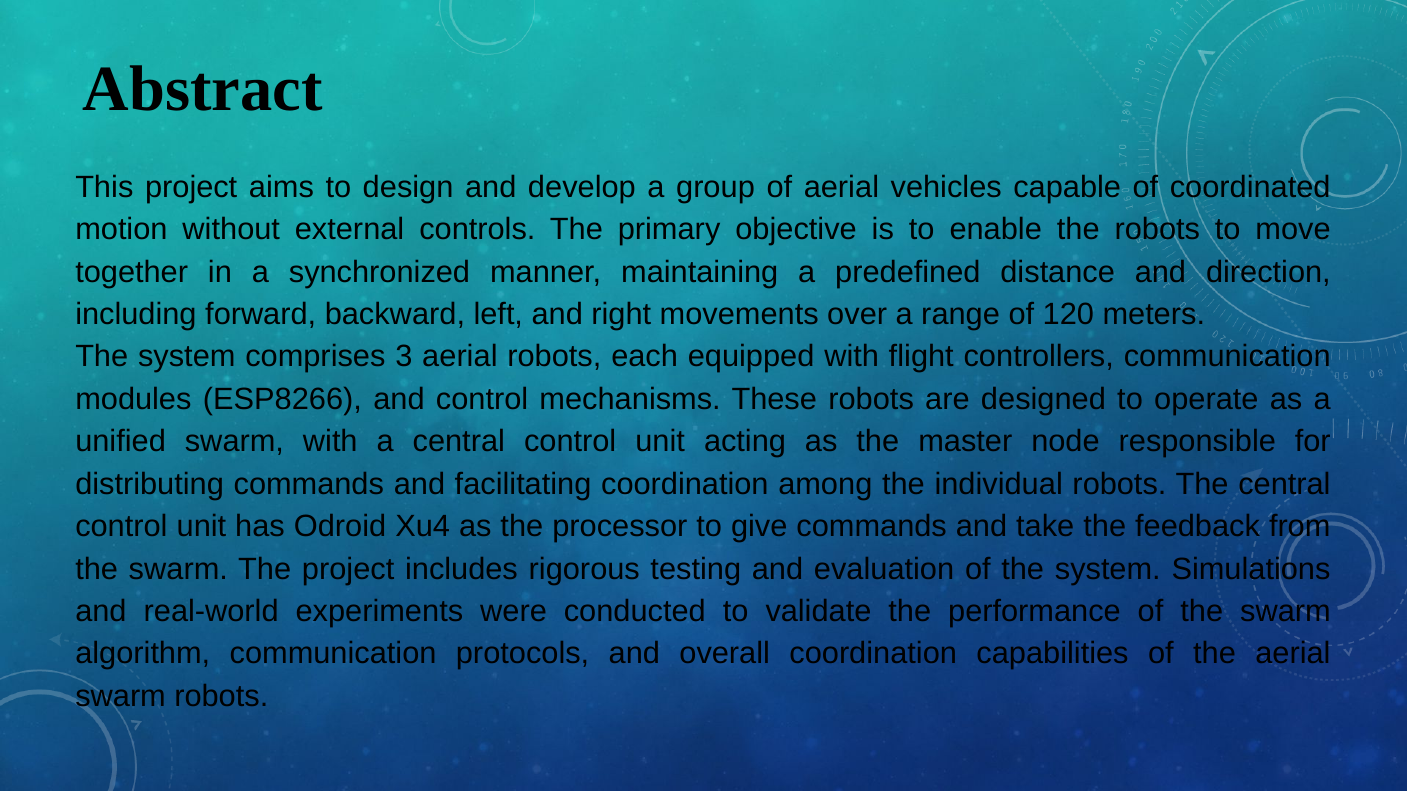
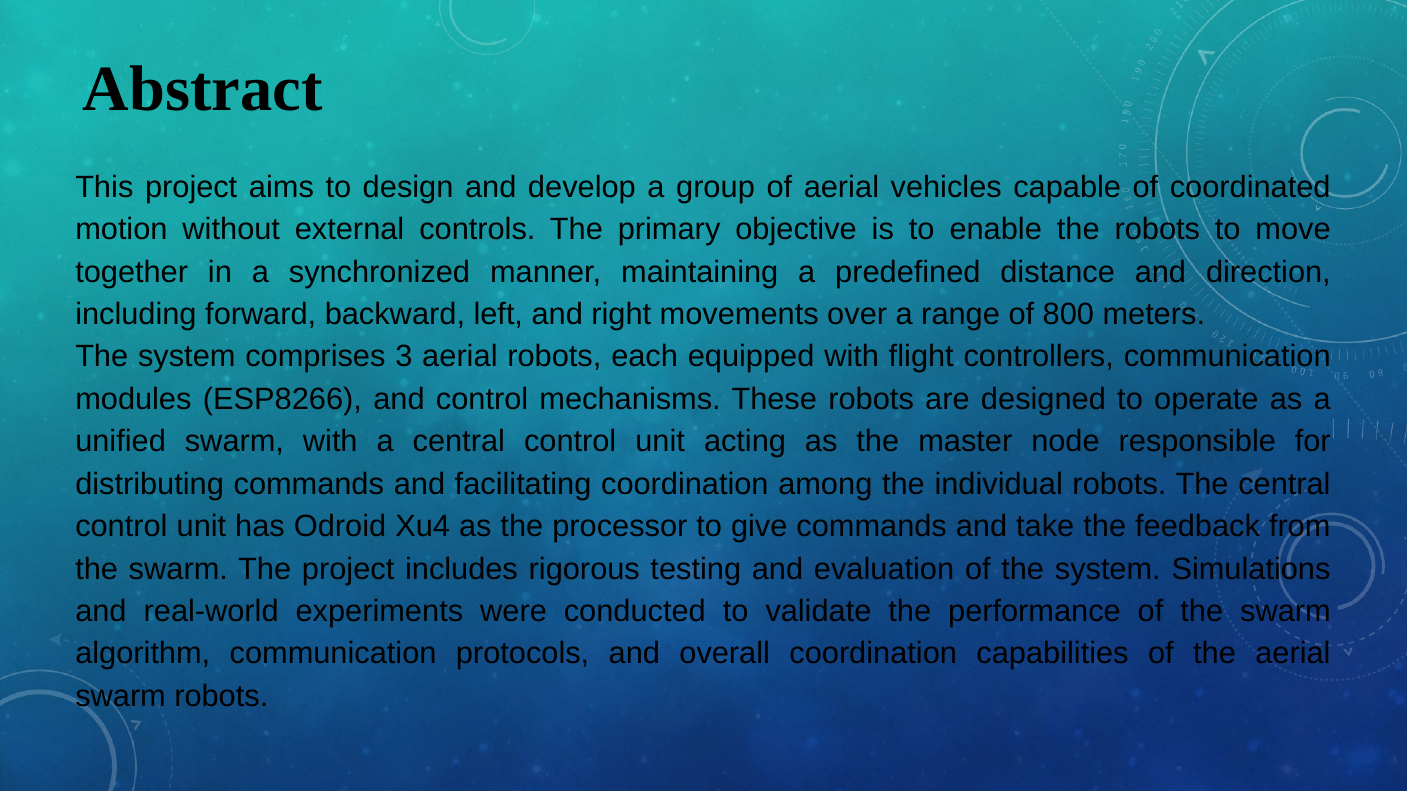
120: 120 -> 800 (1068, 315)
